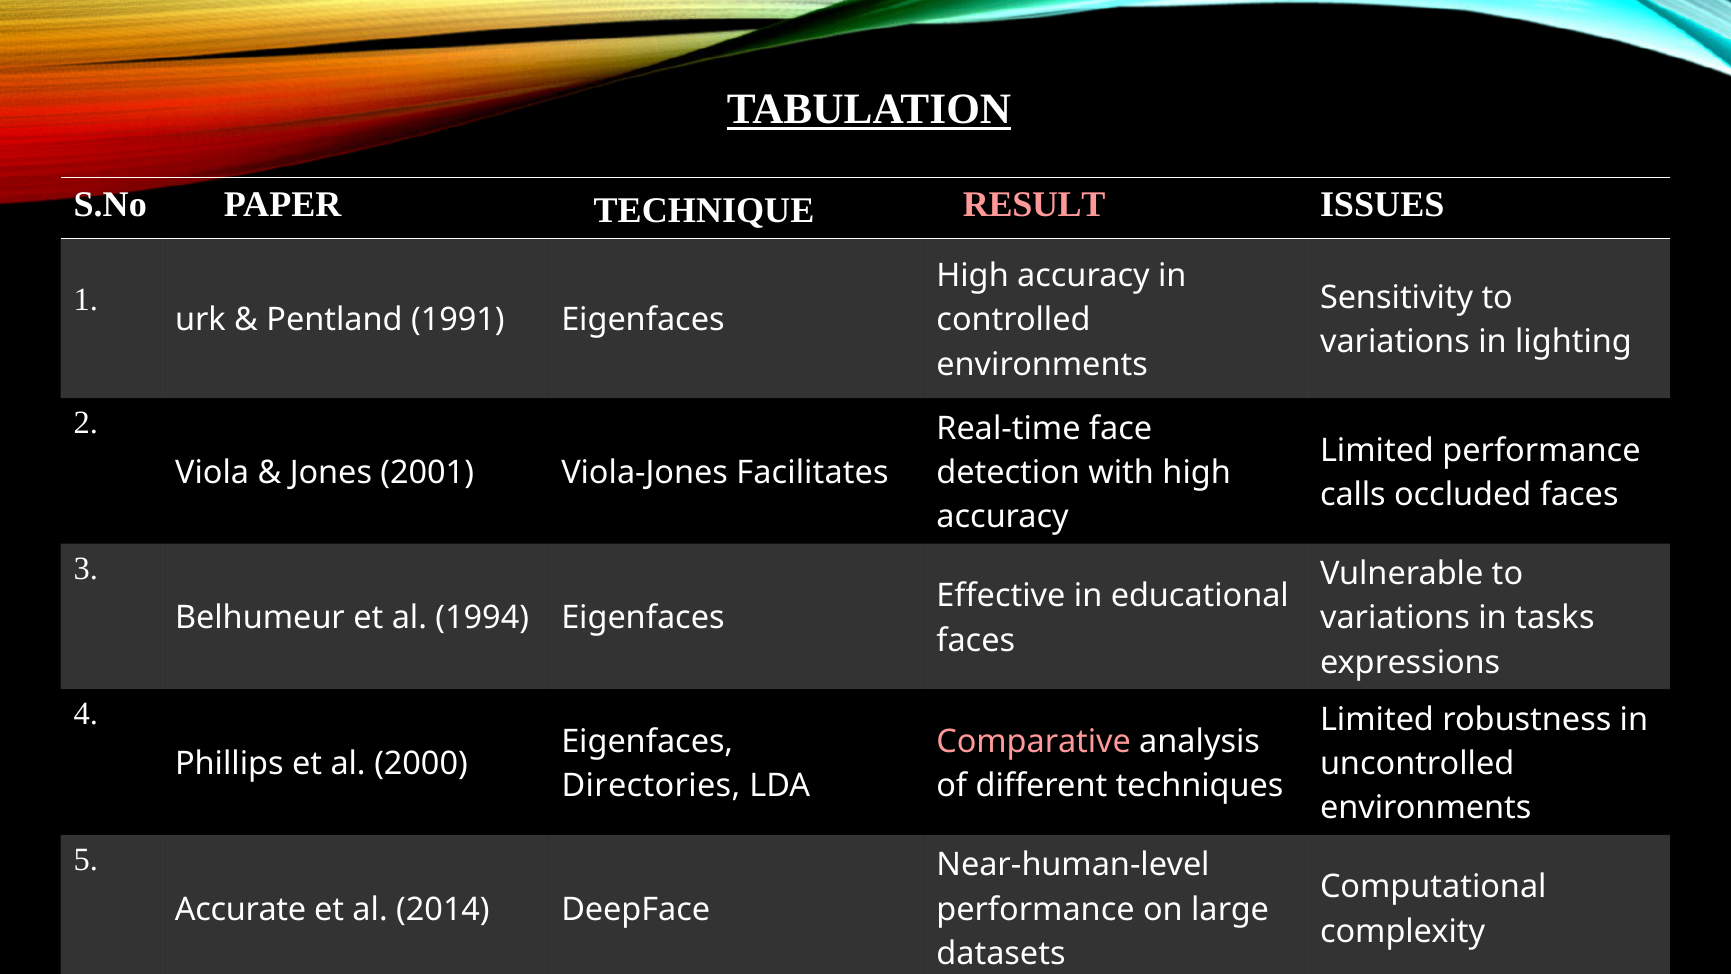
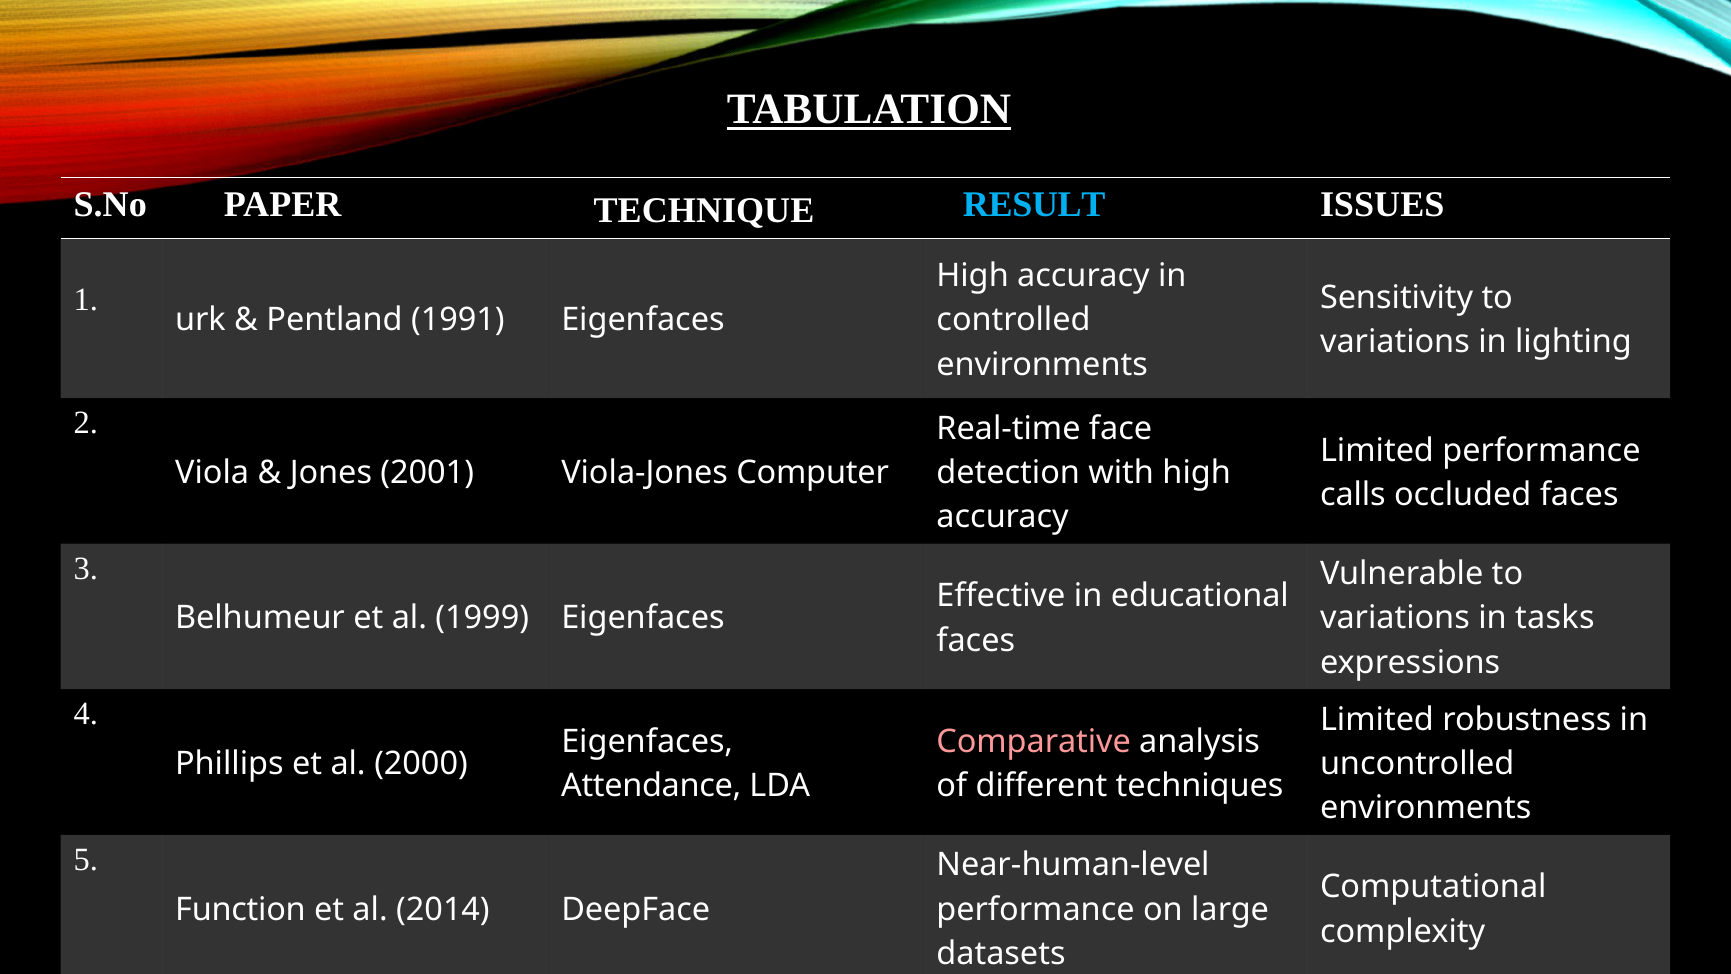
RESULT colour: pink -> light blue (1034, 204)
Facilitates: Facilitates -> Computer (813, 472)
1994: 1994 -> 1999 (482, 618)
Directories: Directories -> Attendance (651, 786)
Accurate: Accurate -> Function (240, 909)
